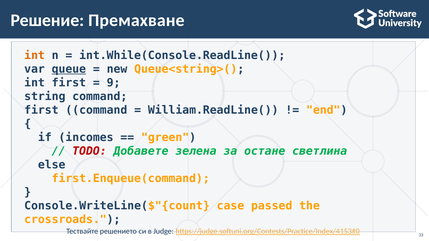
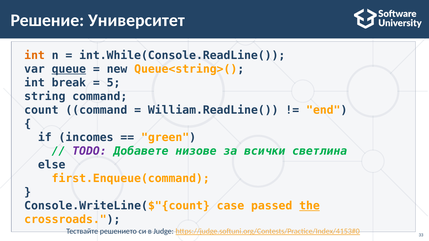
Премахване: Премахване -> Университет (136, 20)
int first: first -> break (69, 83)
9: 9 -> 5 (114, 83)
first: first -> count (41, 110)
TODO colour: red -> purple (89, 151)
зелена: зелена -> низове (196, 151)
остане: остане -> всички (265, 151)
the underline: none -> present (309, 206)
